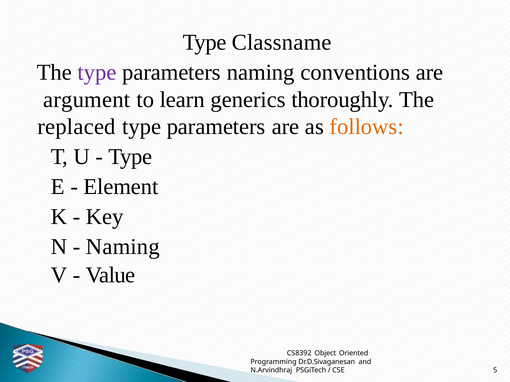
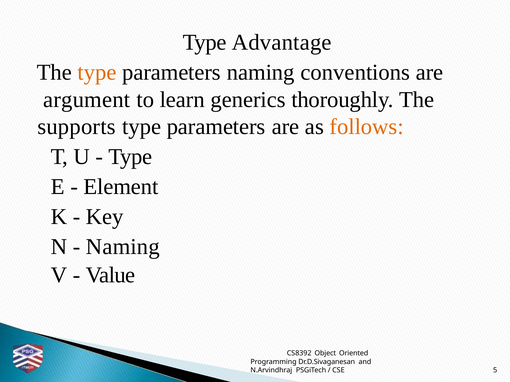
Classname: Classname -> Advantage (282, 42)
type colour: purple -> orange (97, 72)
replaced: replaced -> supports (77, 127)
